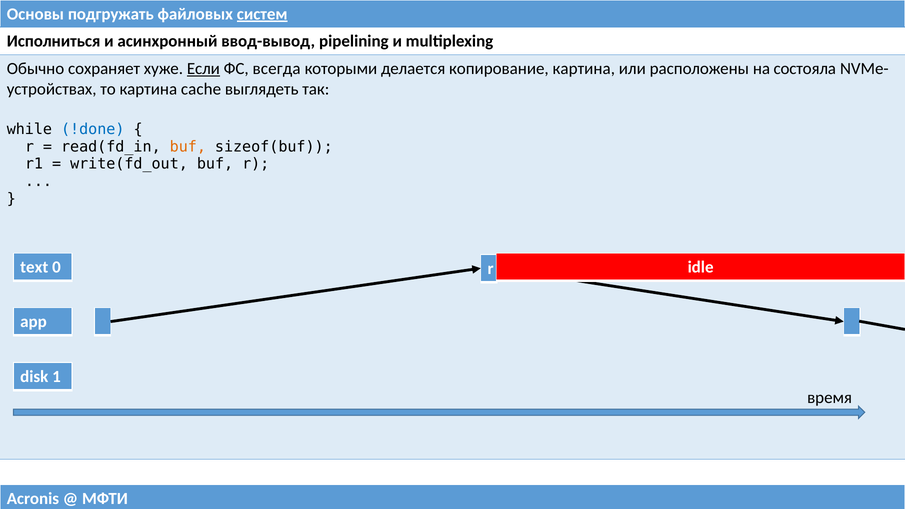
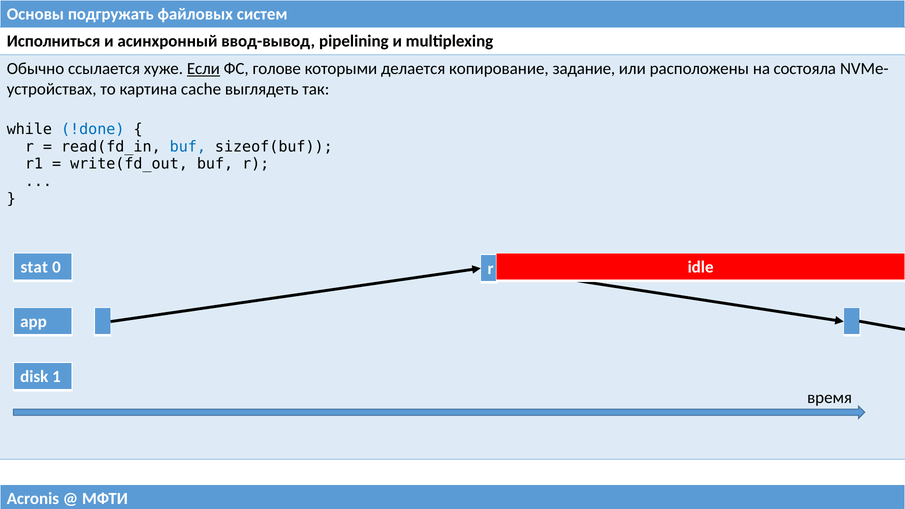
систем underline: present -> none (262, 14)
сохраняет: сохраняет -> ссылается (104, 69)
всегда: всегда -> голове (277, 69)
копирование картина: картина -> задание (584, 69)
buf colour: orange -> blue (188, 147)
text: text -> stat (34, 267)
